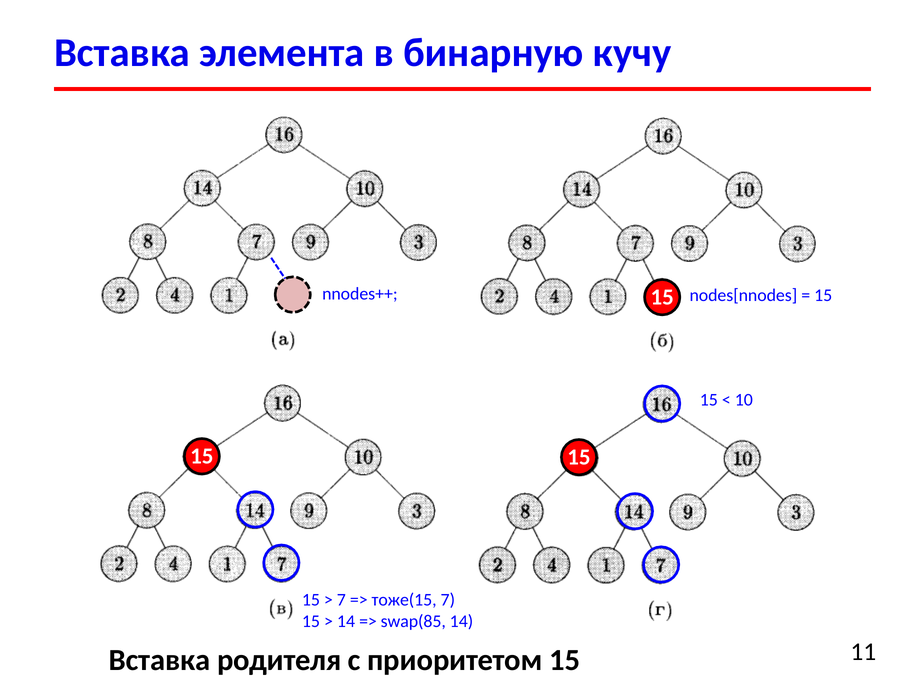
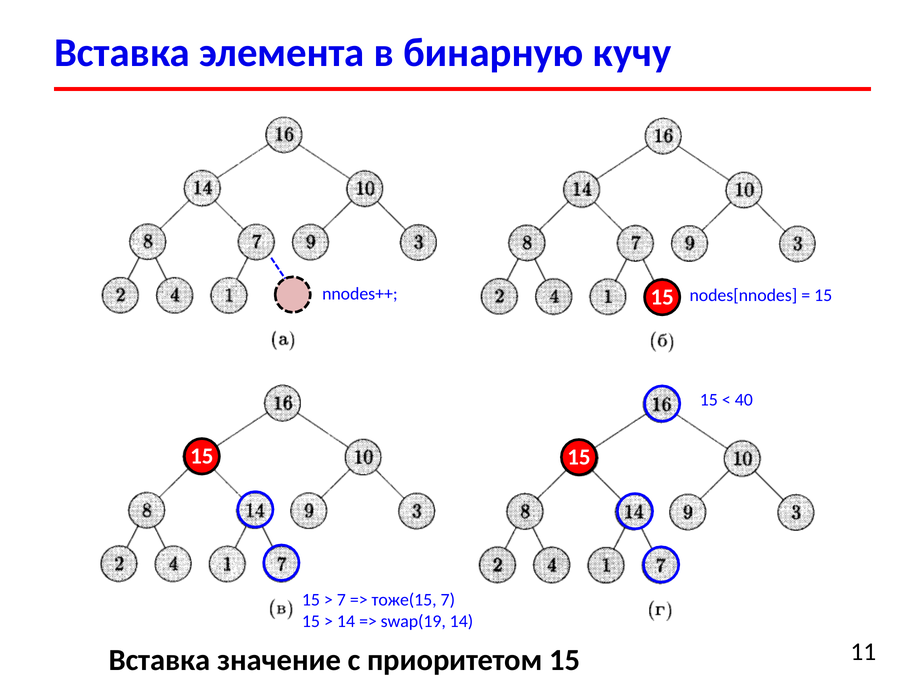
10: 10 -> 40 (744, 399)
swap(85: swap(85 -> swap(19 (413, 621)
родителя: родителя -> значение (279, 660)
